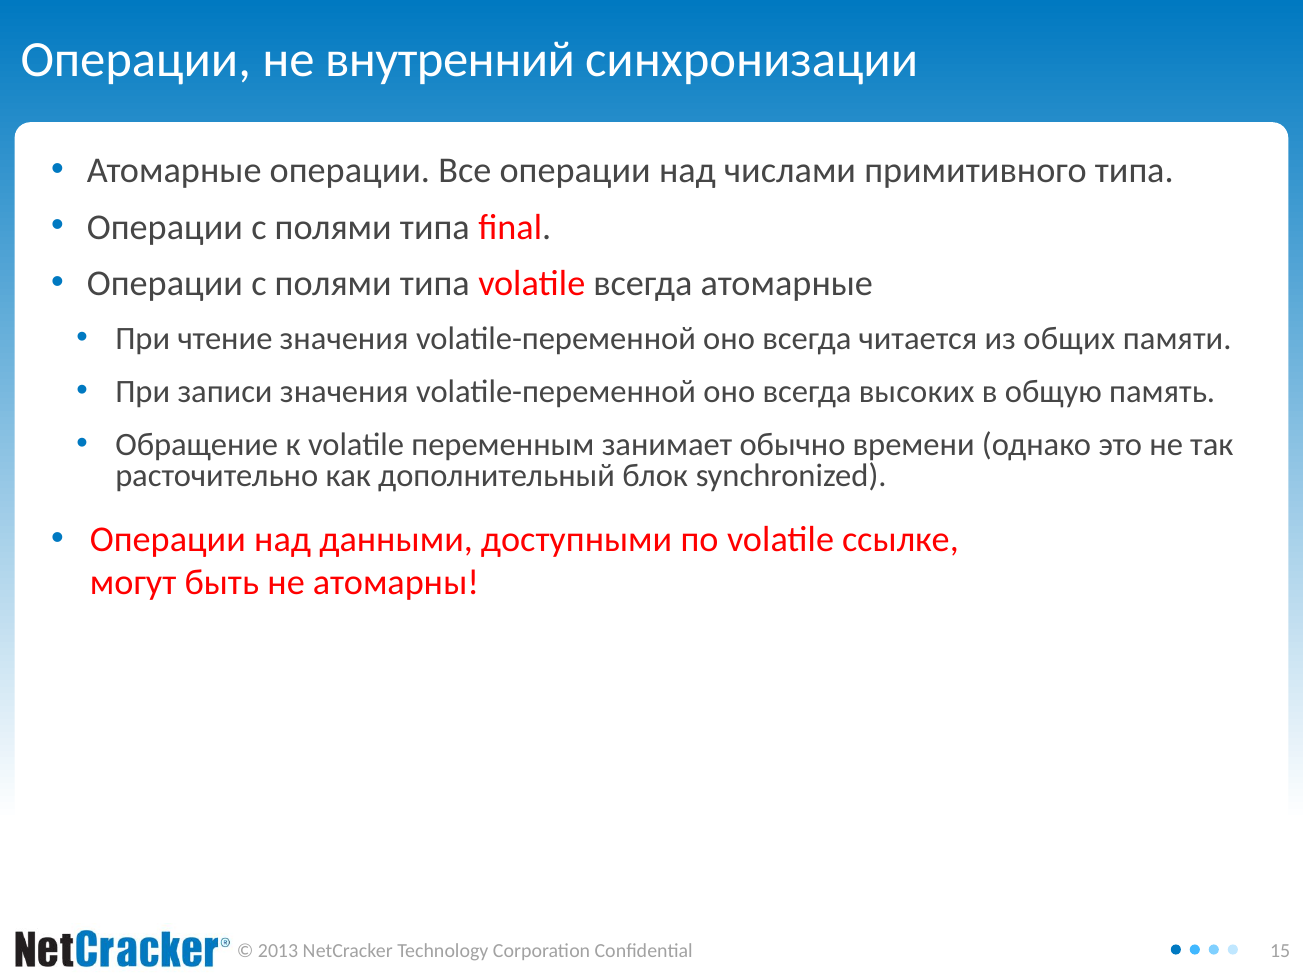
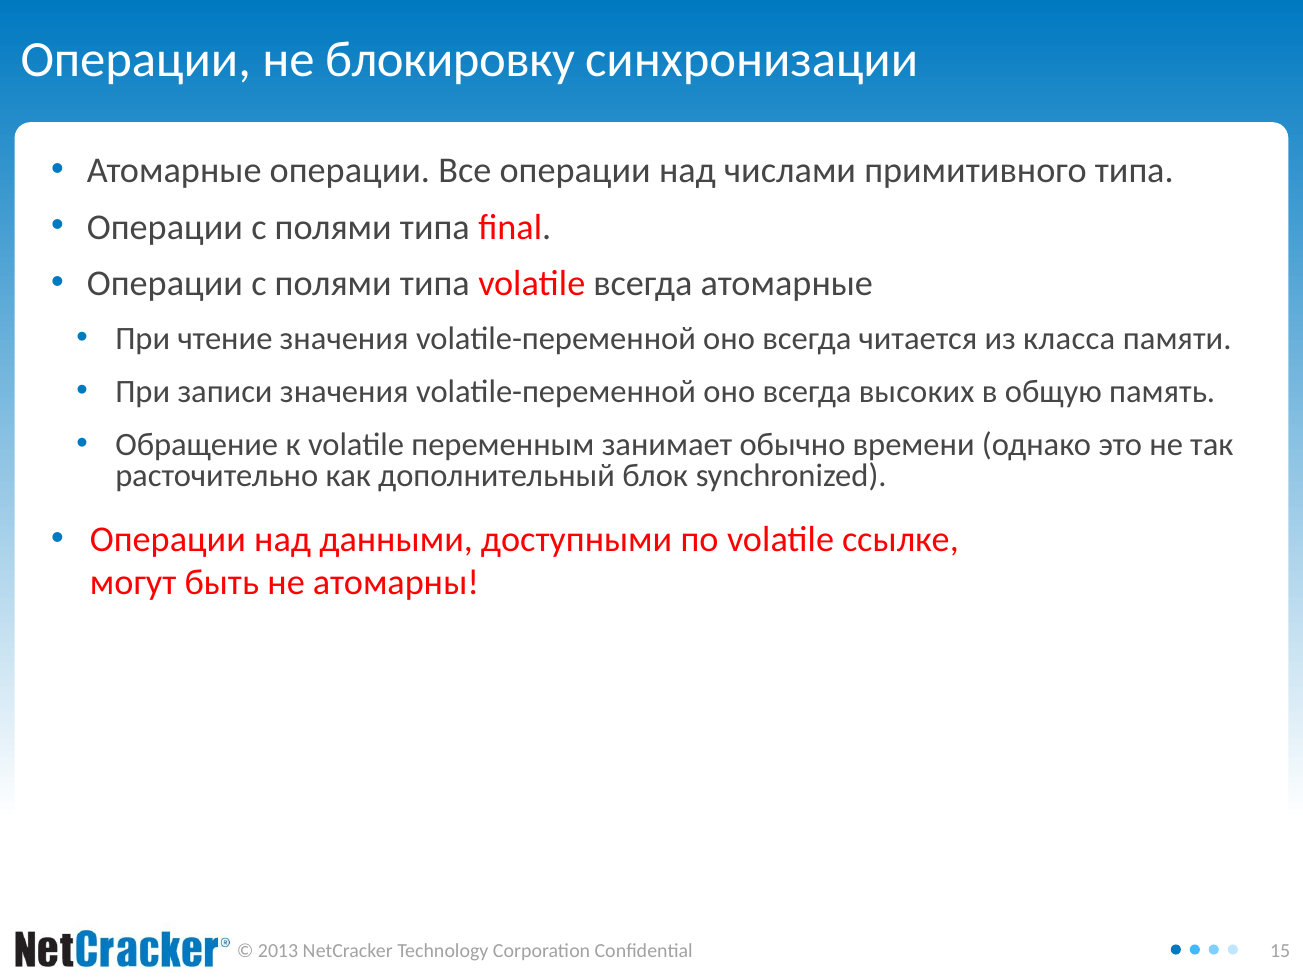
внутренний: внутренний -> блокировку (450, 59)
общих: общих -> класса (1069, 338)
